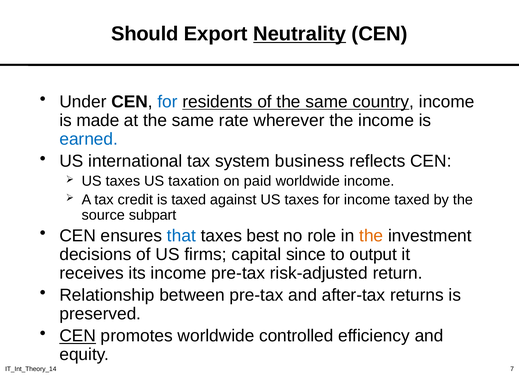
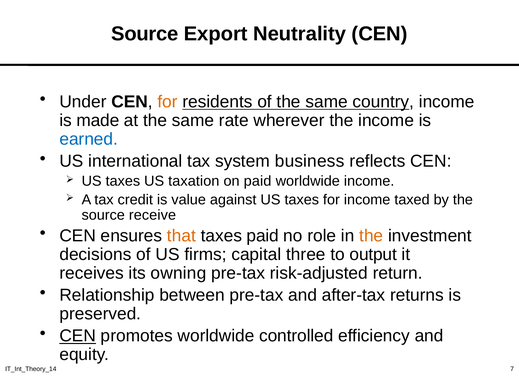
Should: Should -> Source (145, 34)
Neutrality underline: present -> none (300, 34)
for colour: blue -> orange (167, 102)
is taxed: taxed -> value (189, 200)
subpart: subpart -> receive (152, 215)
that colour: blue -> orange (181, 236)
taxes best: best -> paid (263, 236)
since: since -> three (306, 255)
its income: income -> owning (178, 273)
